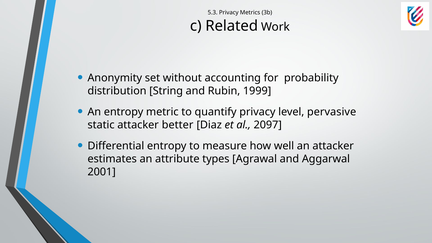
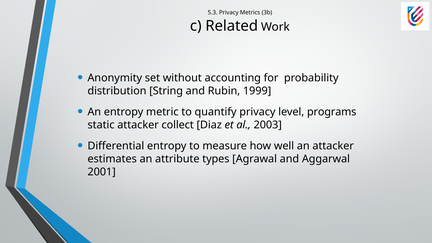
pervasive: pervasive -> programs (332, 112)
better: better -> collect (178, 125)
2097: 2097 -> 2003 (268, 125)
